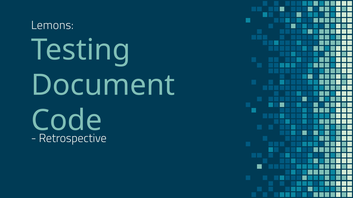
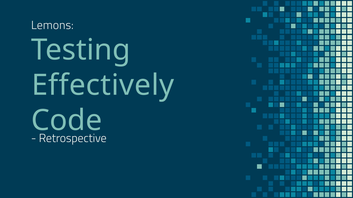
Document: Document -> Effectively (103, 85)
